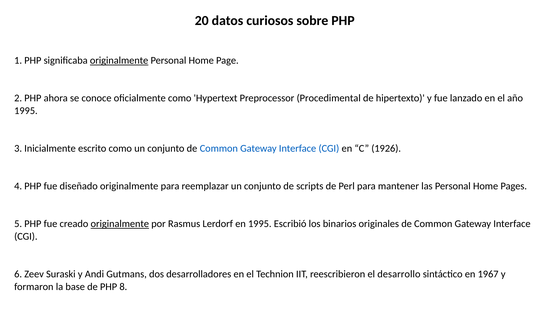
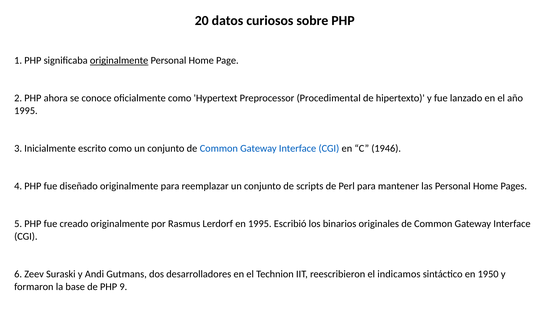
1926: 1926 -> 1946 (386, 148)
originalmente underline: present -> none (120, 224)
desarrollo: desarrollo -> indicamos (399, 274)
1967: 1967 -> 1950 (488, 274)
PHP 8: 8 -> 9 (123, 287)
